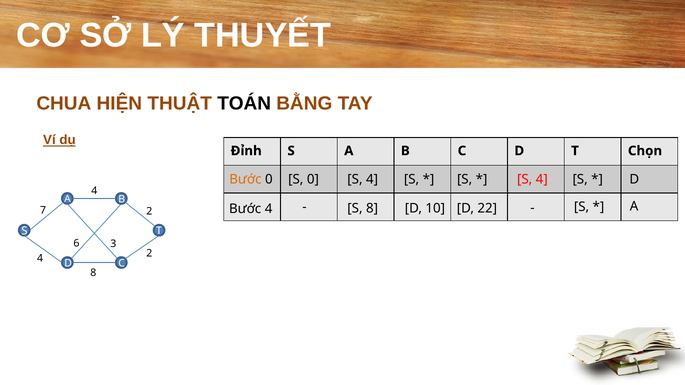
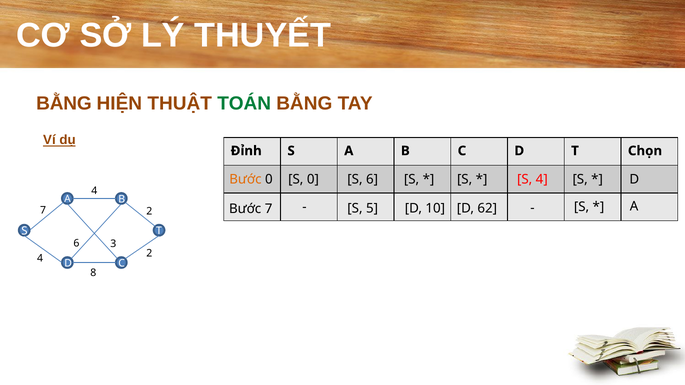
CHUA: CHUA -> BẰNG (64, 103)
TOÁN colour: black -> green (244, 103)
0 S 4: 4 -> 6 (372, 180)
Bước 4: 4 -> 7 (269, 209)
S 8: 8 -> 5 (372, 208)
22: 22 -> 62 (487, 208)
